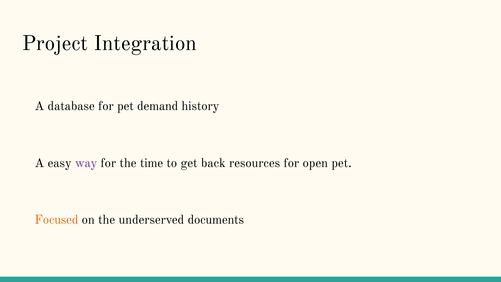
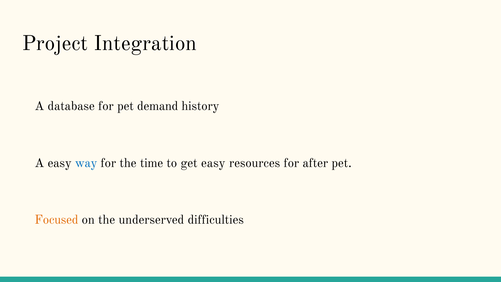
way colour: purple -> blue (86, 163)
get back: back -> easy (213, 163)
open: open -> after (315, 163)
documents: documents -> difficulties (216, 220)
